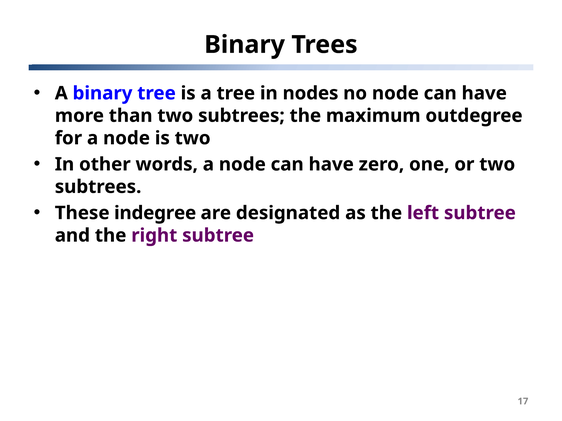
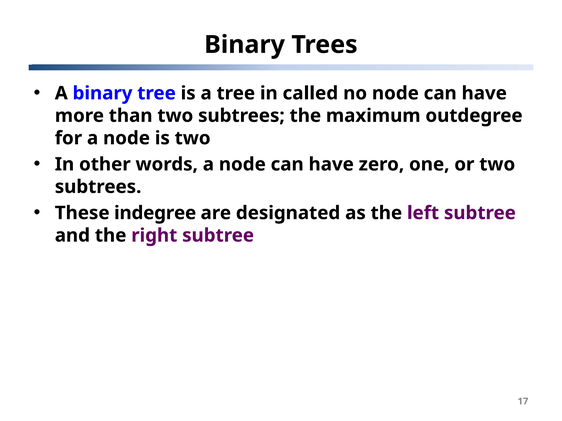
nodes: nodes -> called (310, 93)
